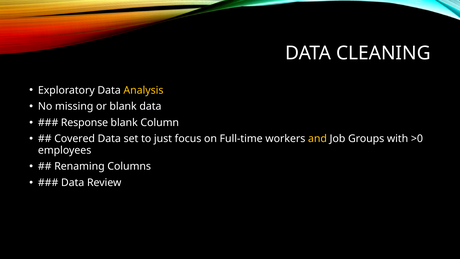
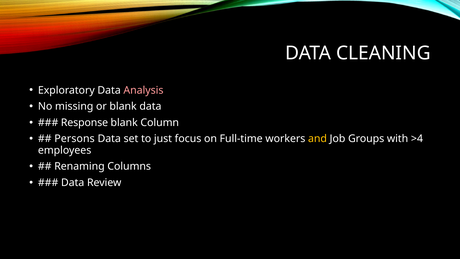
Analysis colour: yellow -> pink (143, 90)
Covered: Covered -> Persons (75, 139)
>0: >0 -> >4 (417, 139)
